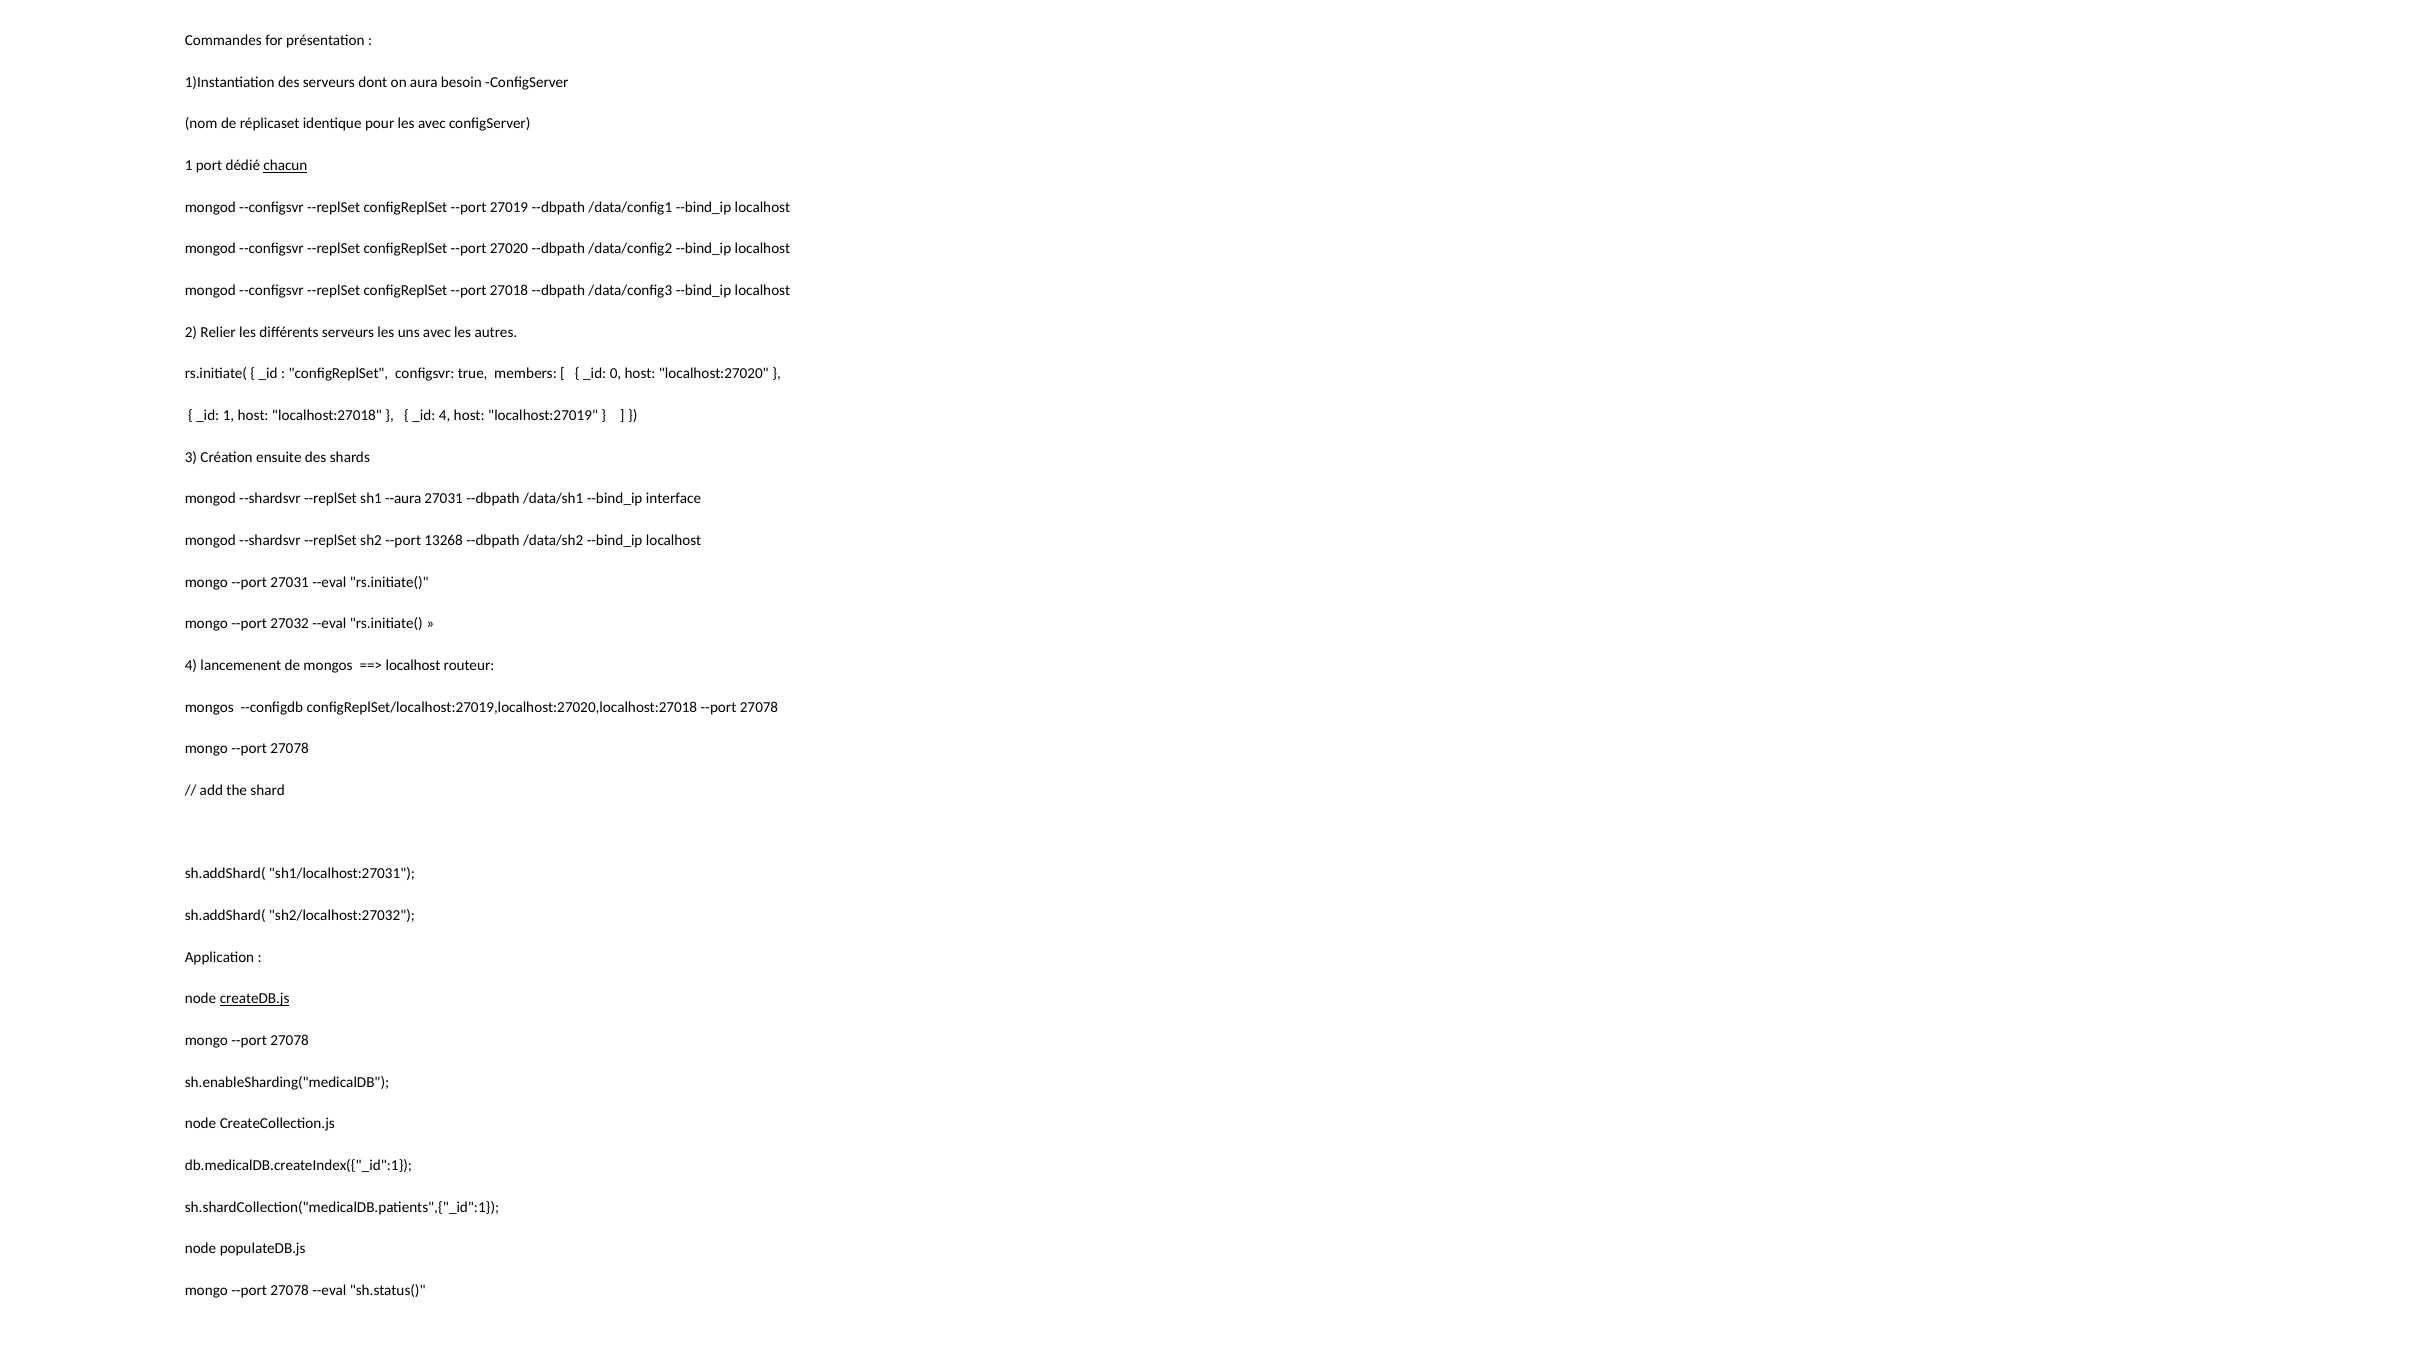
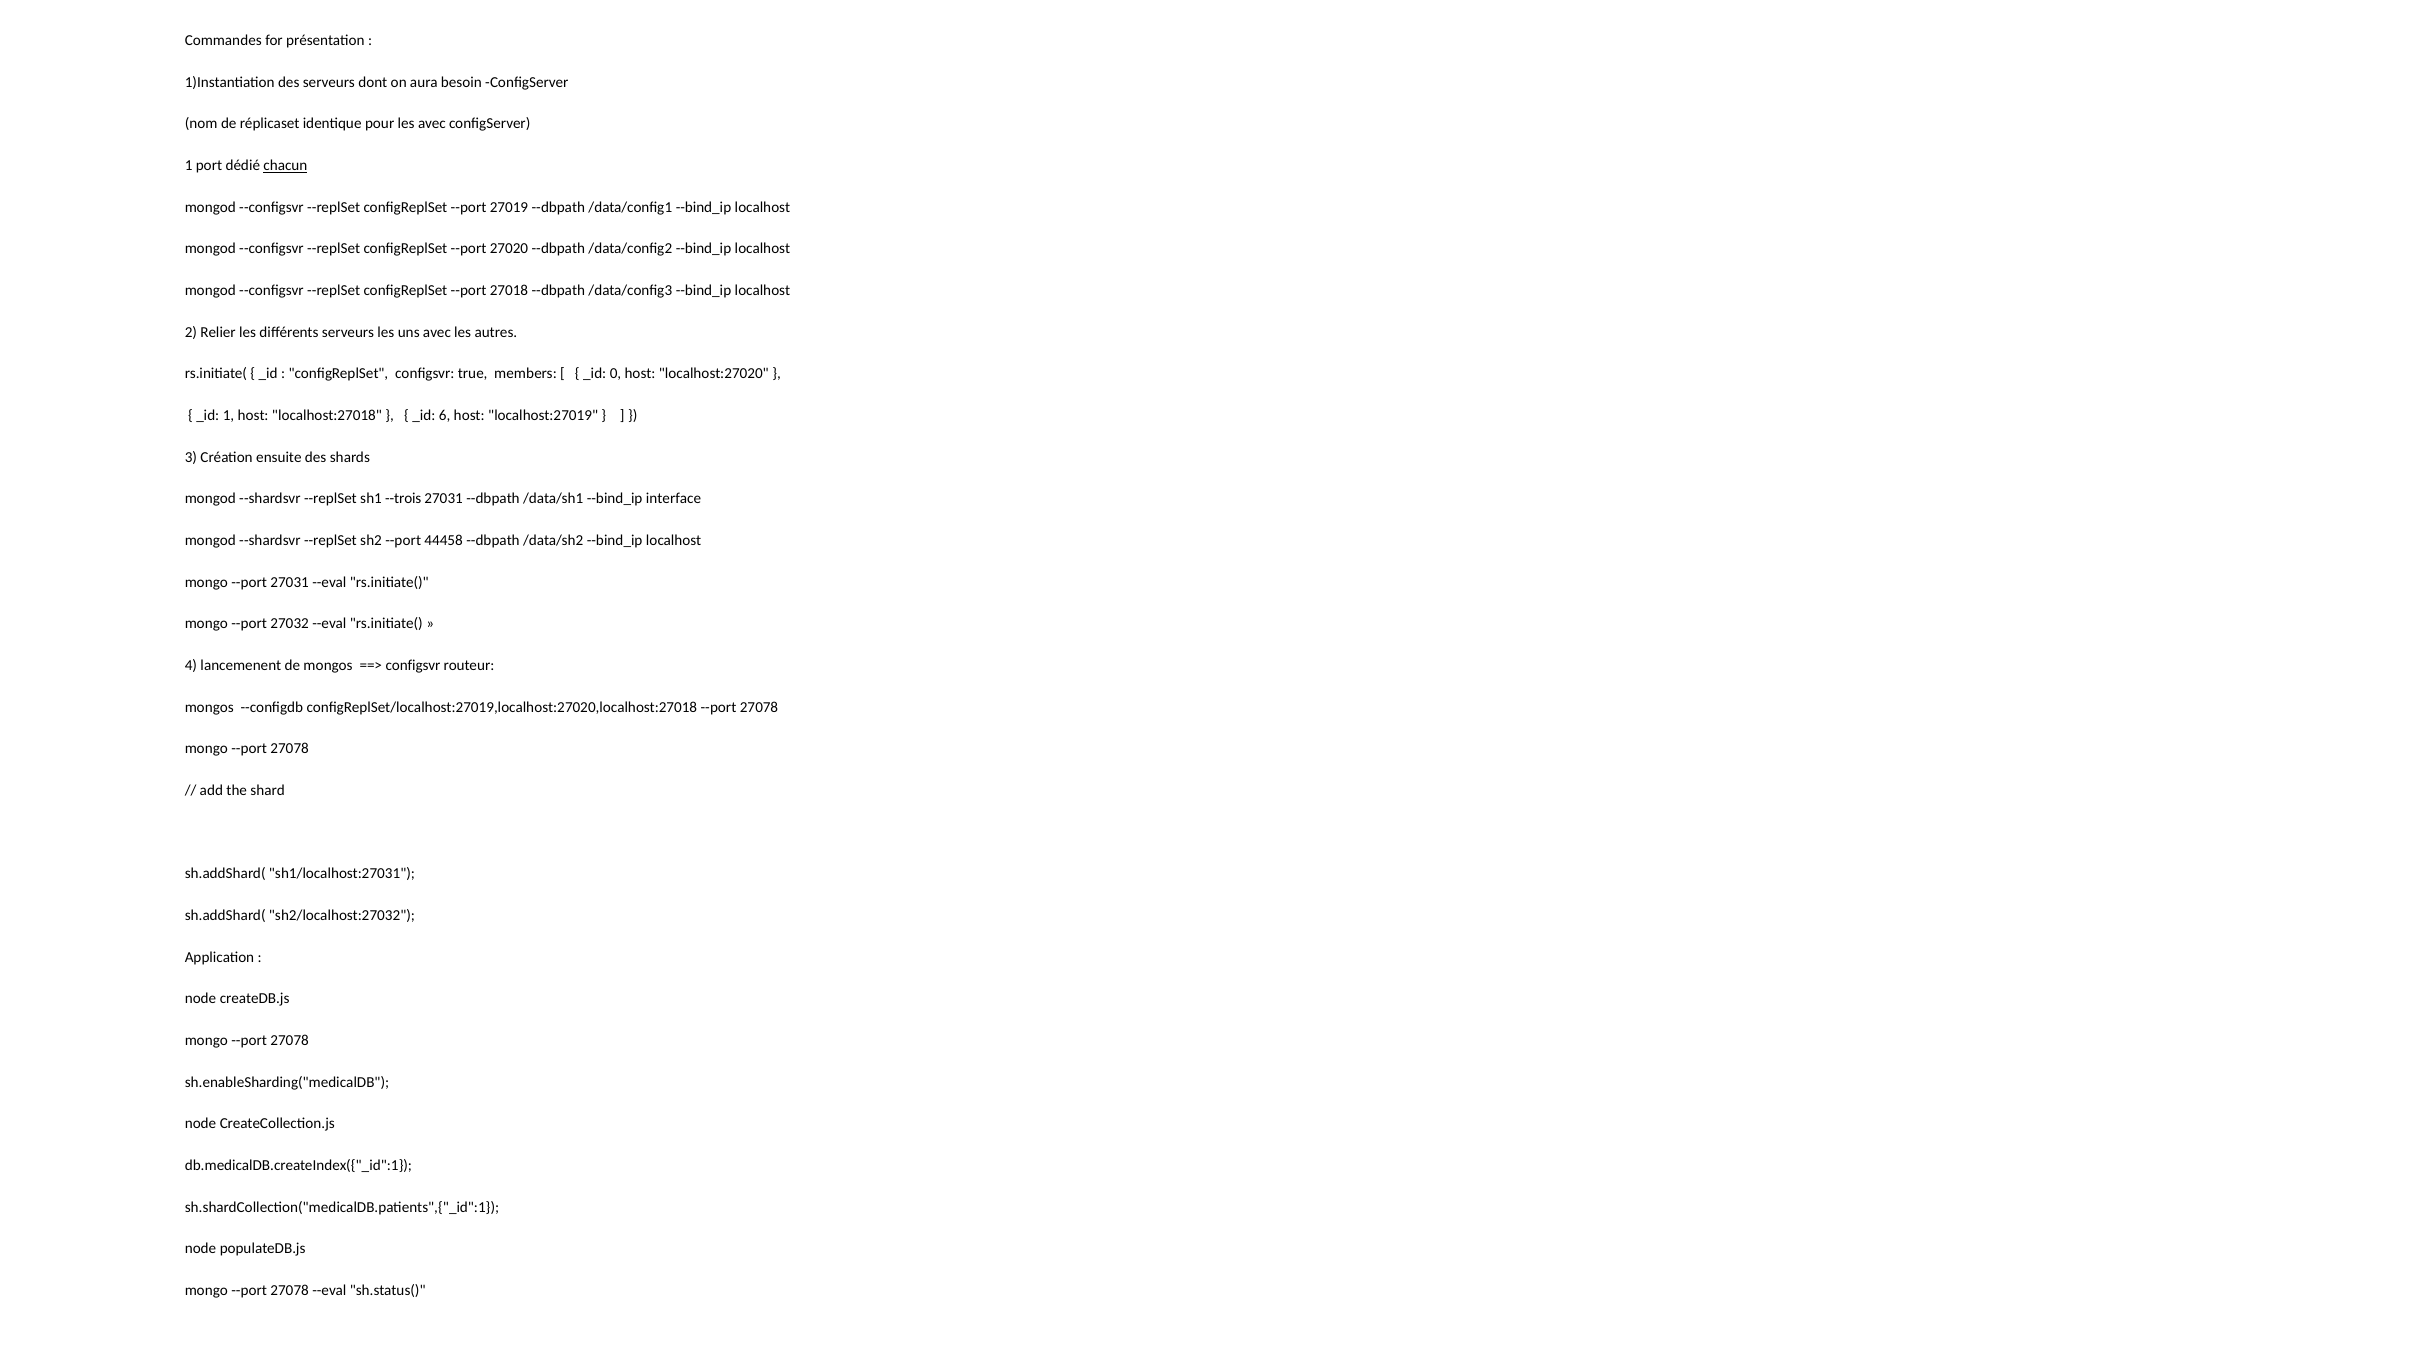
_id 4: 4 -> 6 (445, 416)
--aura: --aura -> --trois (403, 499)
13268: 13268 -> 44458 (444, 541)
localhost: localhost -> configsvr (413, 666)
createDB.js underline: present -> none (255, 999)
